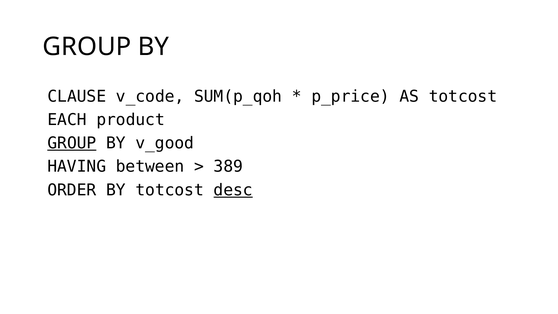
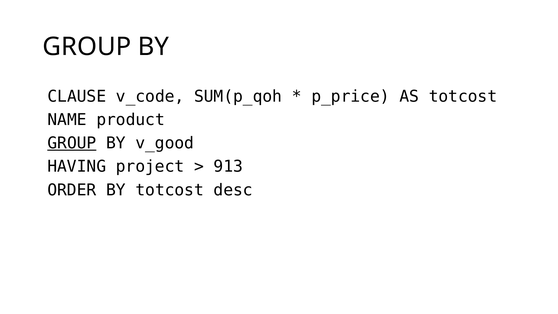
EACH: EACH -> NAME (67, 120)
between: between -> project (150, 167)
389: 389 -> 913 (228, 167)
desc underline: present -> none (233, 190)
